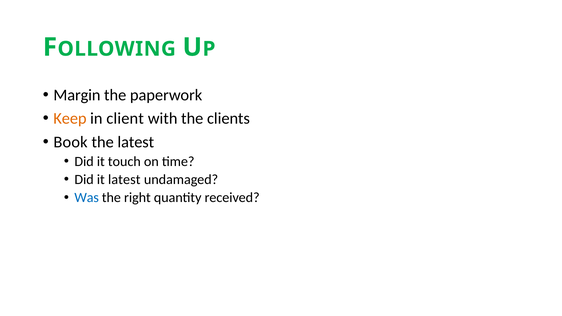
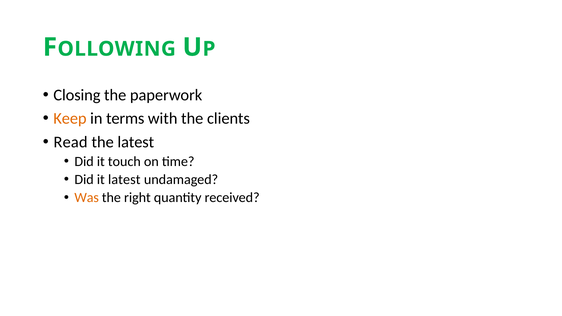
Margin: Margin -> Closing (77, 95)
client: client -> terms (125, 119)
Book: Book -> Read (71, 142)
Was colour: blue -> orange (87, 198)
